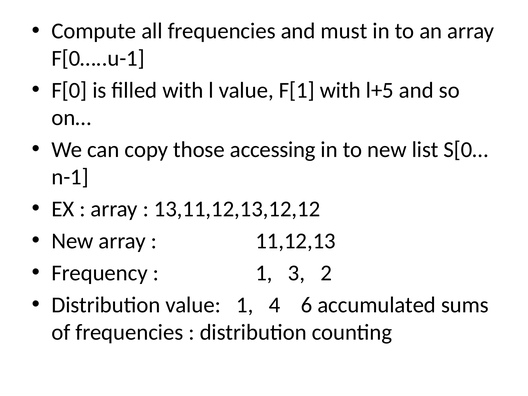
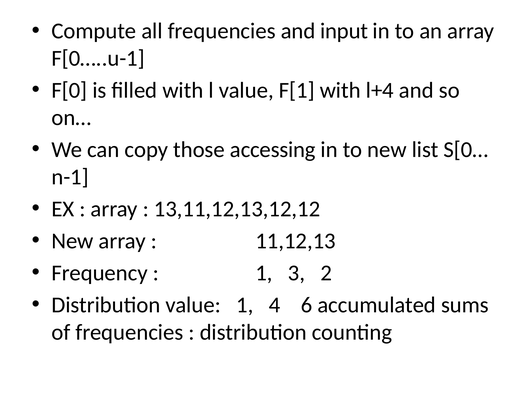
must: must -> input (344, 31)
l+5: l+5 -> l+4 (380, 90)
